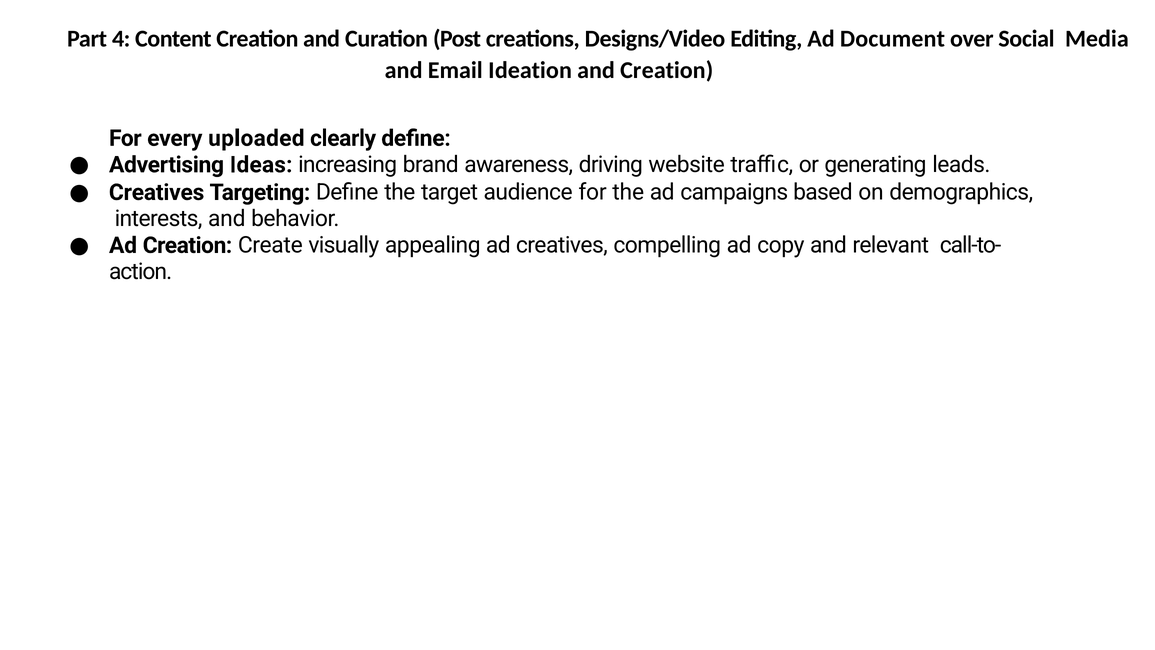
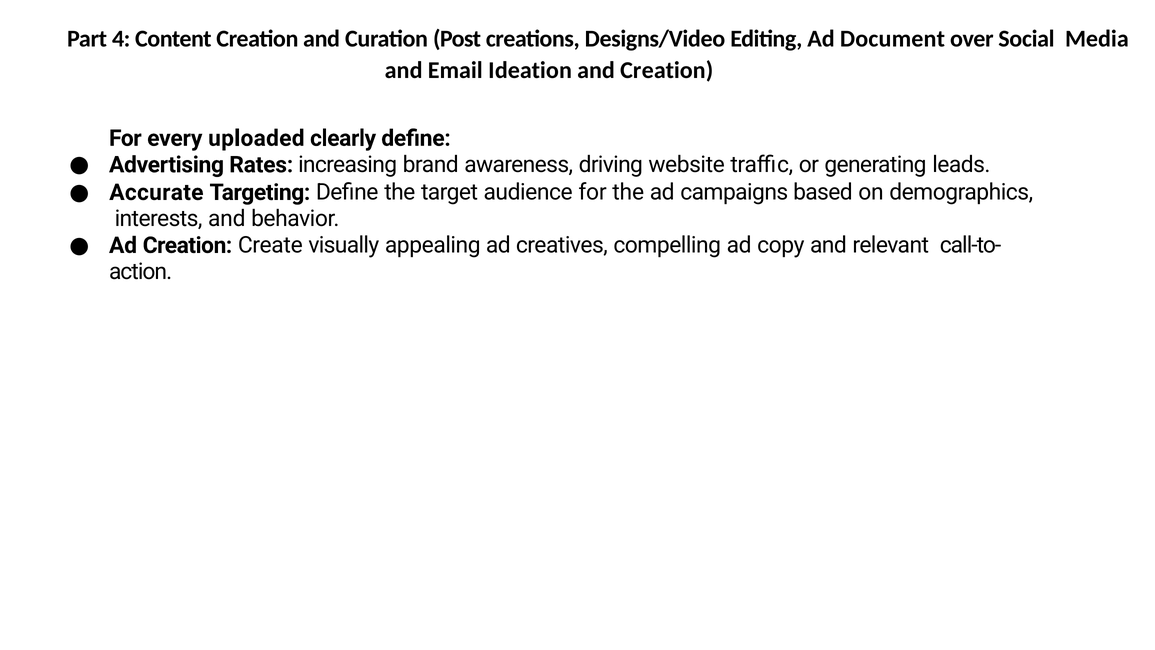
Ideas: Ideas -> Rates (261, 165)
Creatives: Creatives -> Accurate (156, 192)
